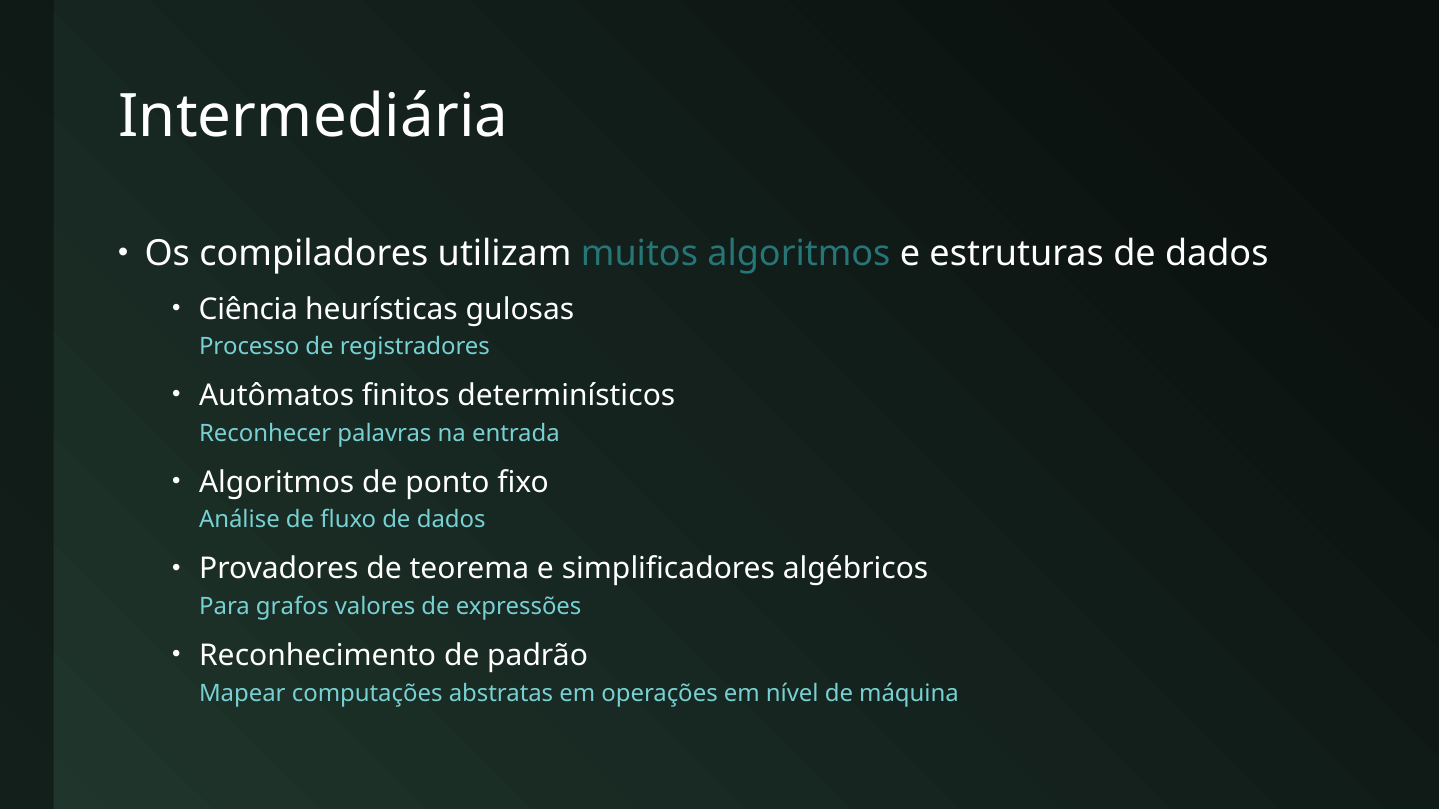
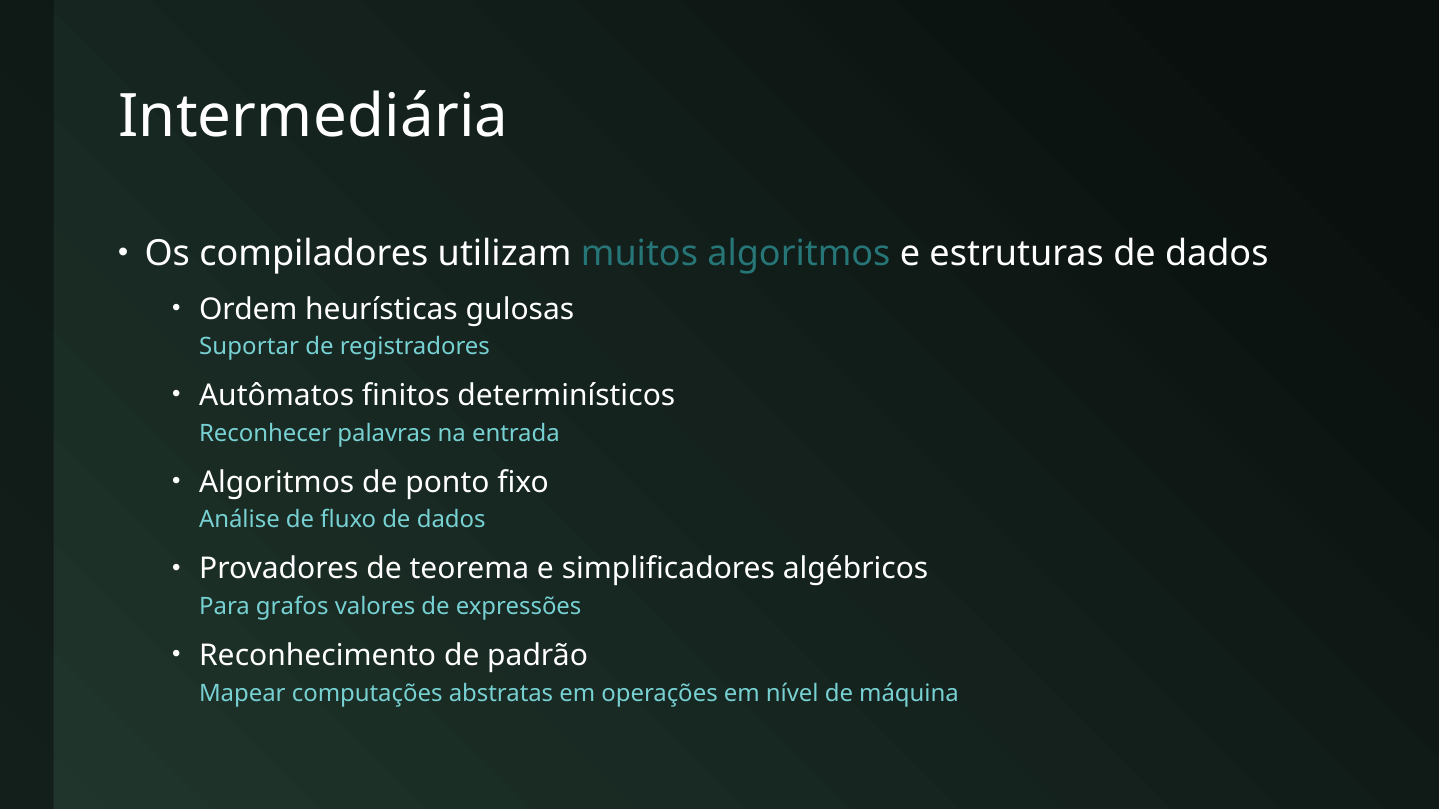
Ciência: Ciência -> Ordem (248, 309)
Processo: Processo -> Suportar (249, 347)
